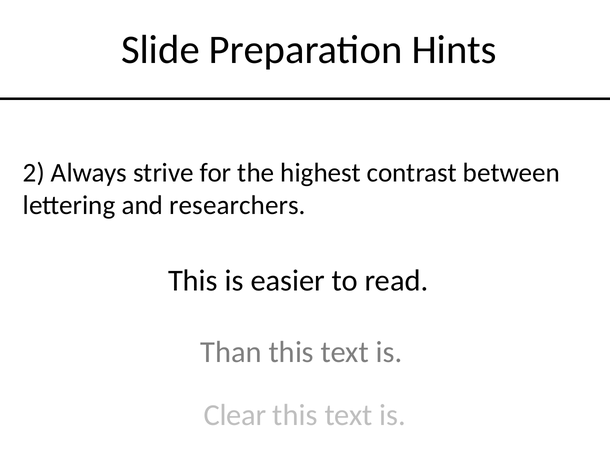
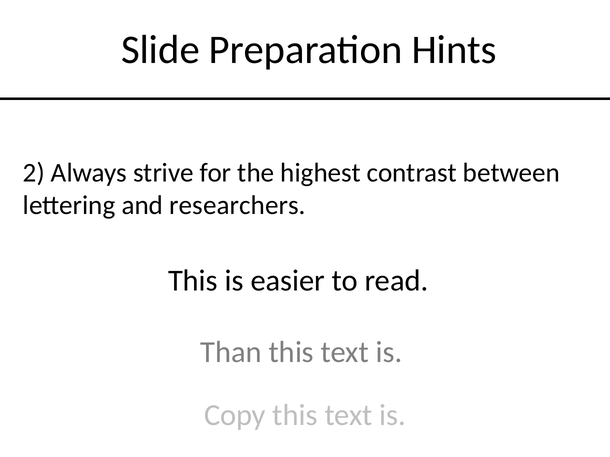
Clear: Clear -> Copy (235, 415)
